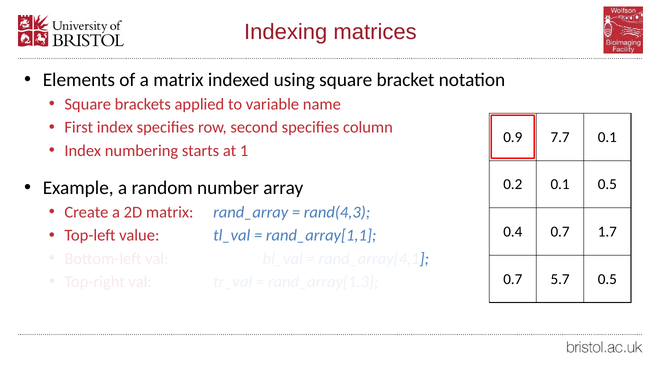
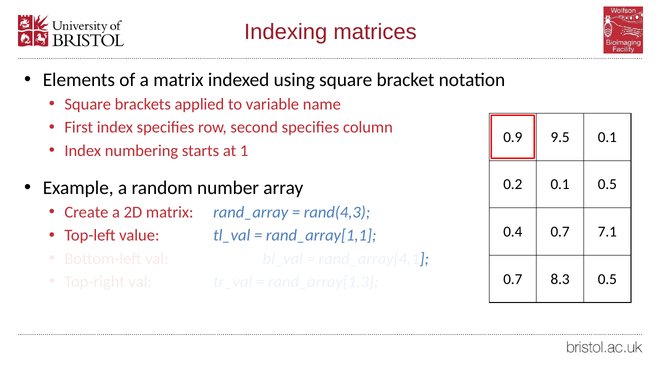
7.7: 7.7 -> 9.5 (560, 137)
1.7: 1.7 -> 7.1 (607, 232)
5.7: 5.7 -> 8.3 (560, 279)
